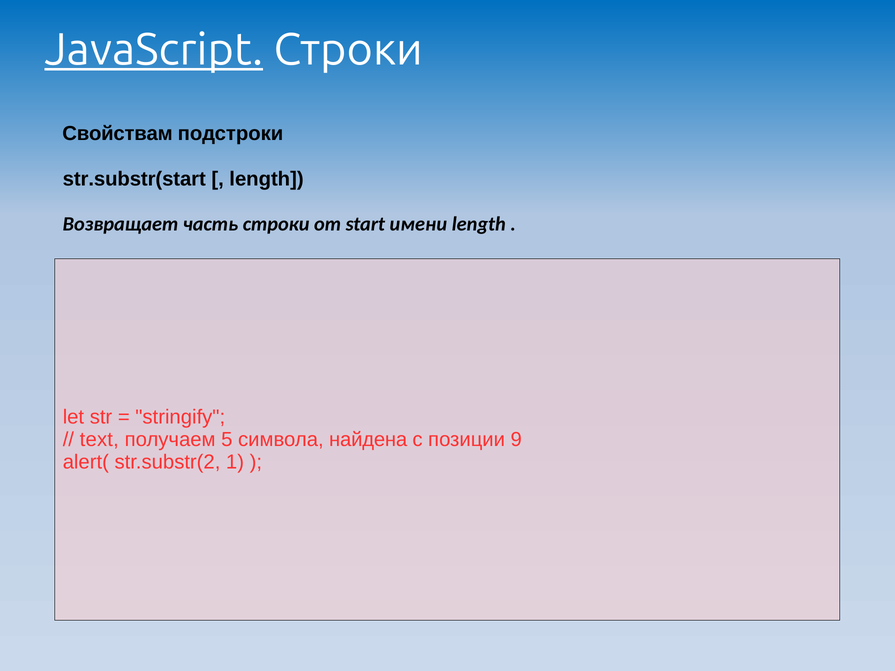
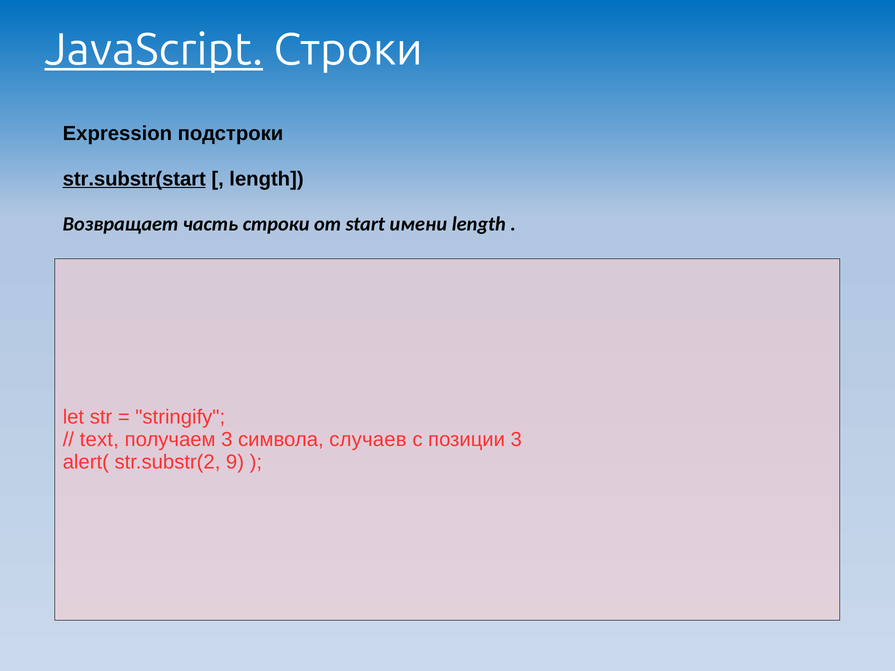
Свойствам: Свойствам -> Expression (117, 134)
str.substr(start underline: none -> present (134, 179)
получаем 5: 5 -> 3 (227, 440)
найдена: найдена -> случаев (368, 440)
позиции 9: 9 -> 3 (516, 440)
1: 1 -> 9 (235, 462)
